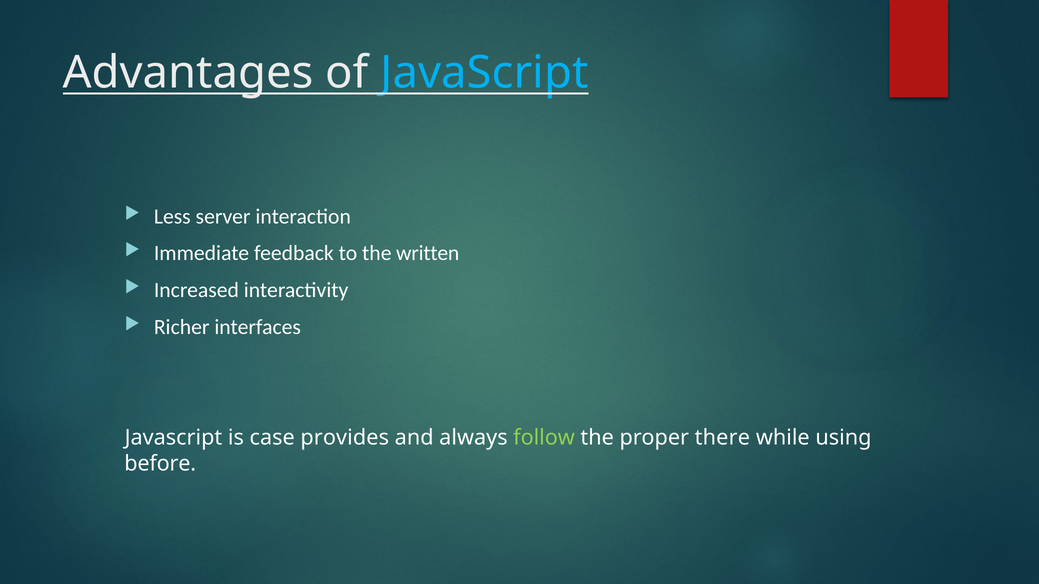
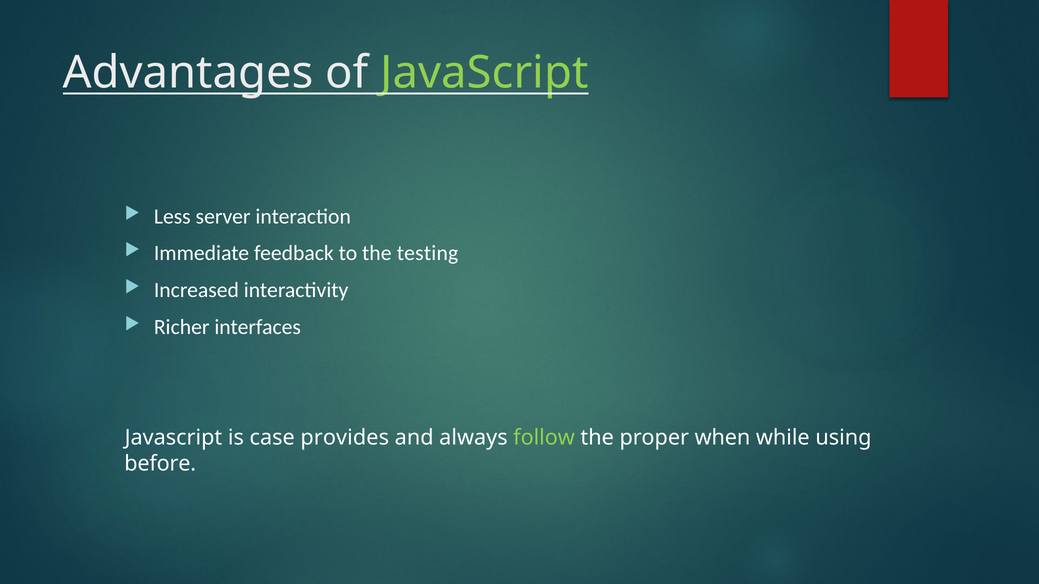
JavaScript colour: light blue -> light green (484, 73)
written: written -> testing (428, 254)
there: there -> when (722, 438)
